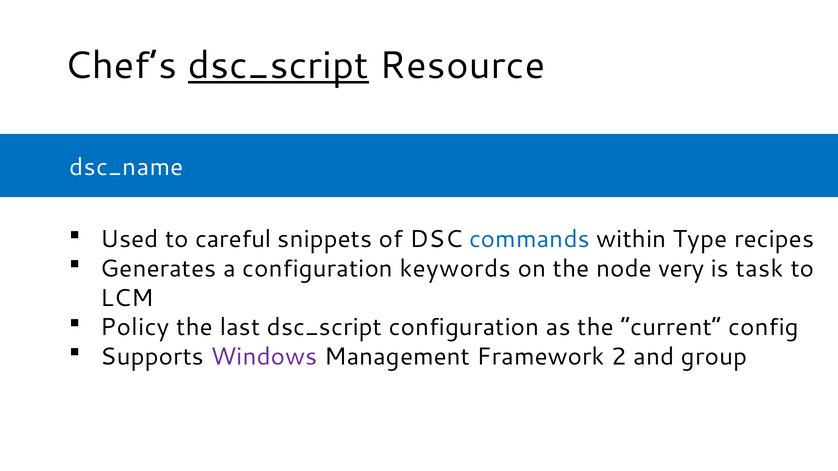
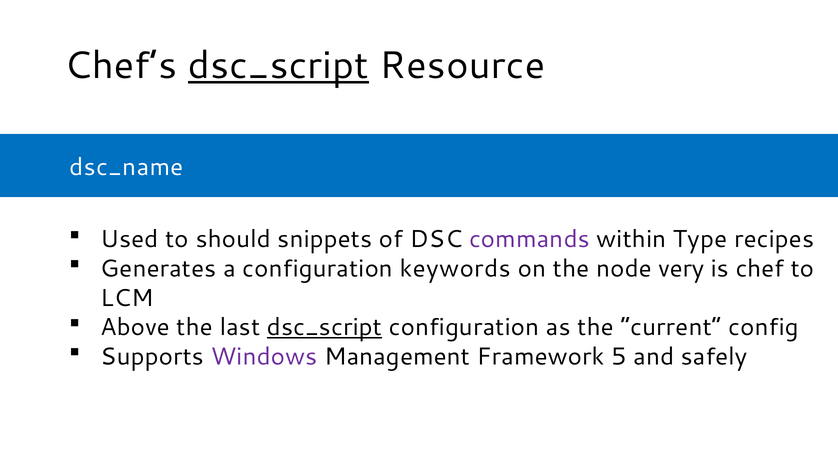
careful: careful -> should (233, 240)
commands colour: blue -> purple (529, 240)
task: task -> chef (760, 269)
Policy: Policy -> Above (135, 328)
dsc_script underline: none -> present (324, 328)
2: 2 -> 5 (619, 357)
group: group -> safely (714, 357)
